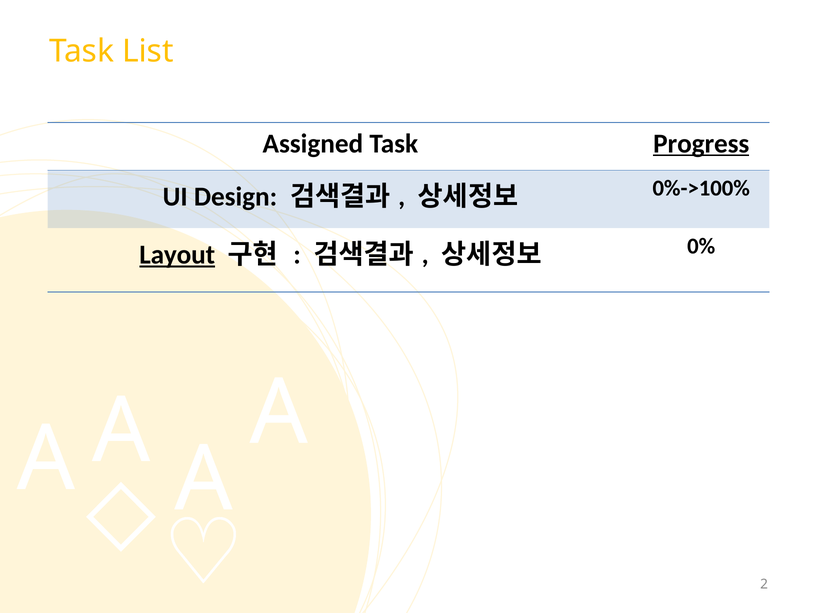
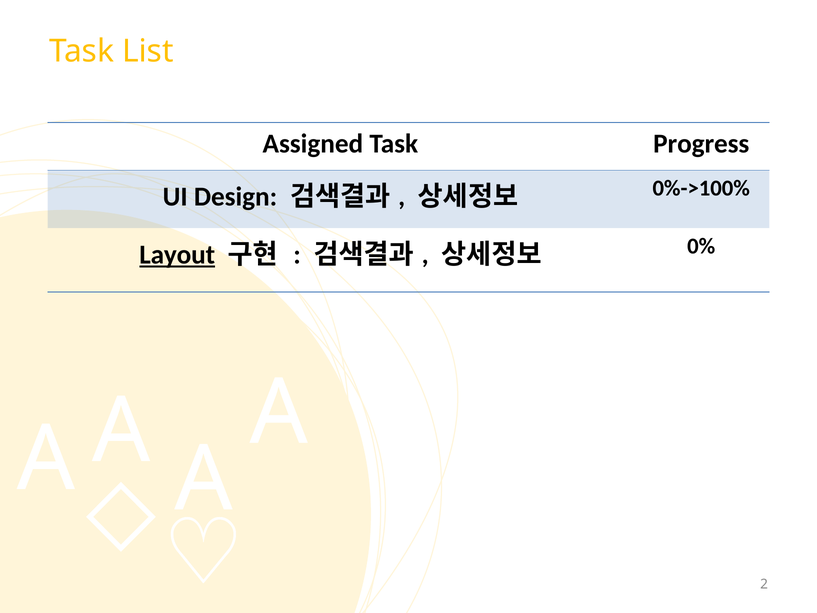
Progress underline: present -> none (701, 144)
